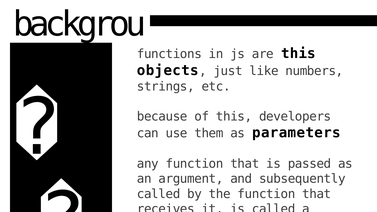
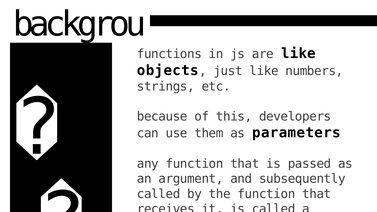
are this: this -> like (298, 54)
